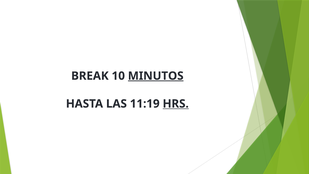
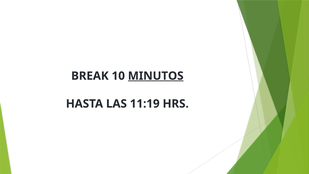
HRS underline: present -> none (176, 104)
